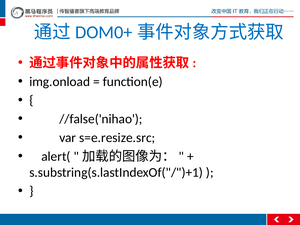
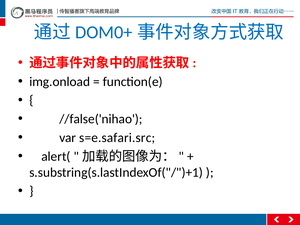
s=e.resize.src: s=e.resize.src -> s=e.safari.src (117, 138)
